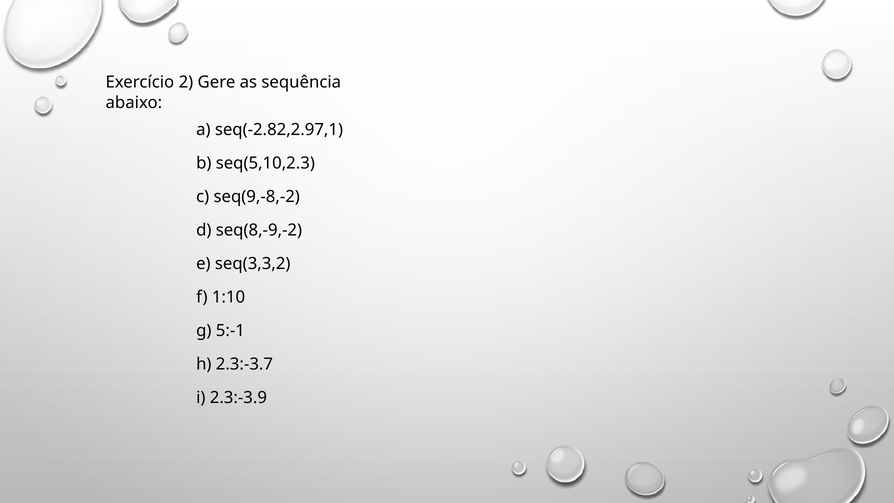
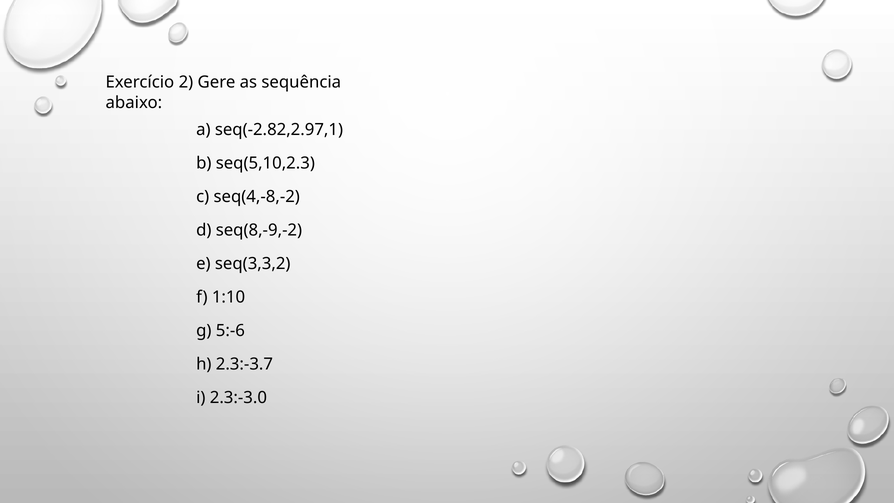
seq(9,-8,-2: seq(9,-8,-2 -> seq(4,-8,-2 (257, 197)
5:-1: 5:-1 -> 5:-6 (230, 331)
2.3:-3.9: 2.3:-3.9 -> 2.3:-3.0 (238, 398)
